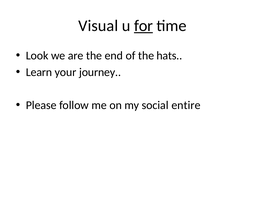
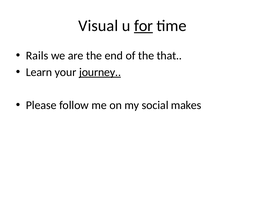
Look: Look -> Rails (37, 56)
hats: hats -> that (169, 56)
journey underline: none -> present (100, 72)
entire: entire -> makes (186, 105)
